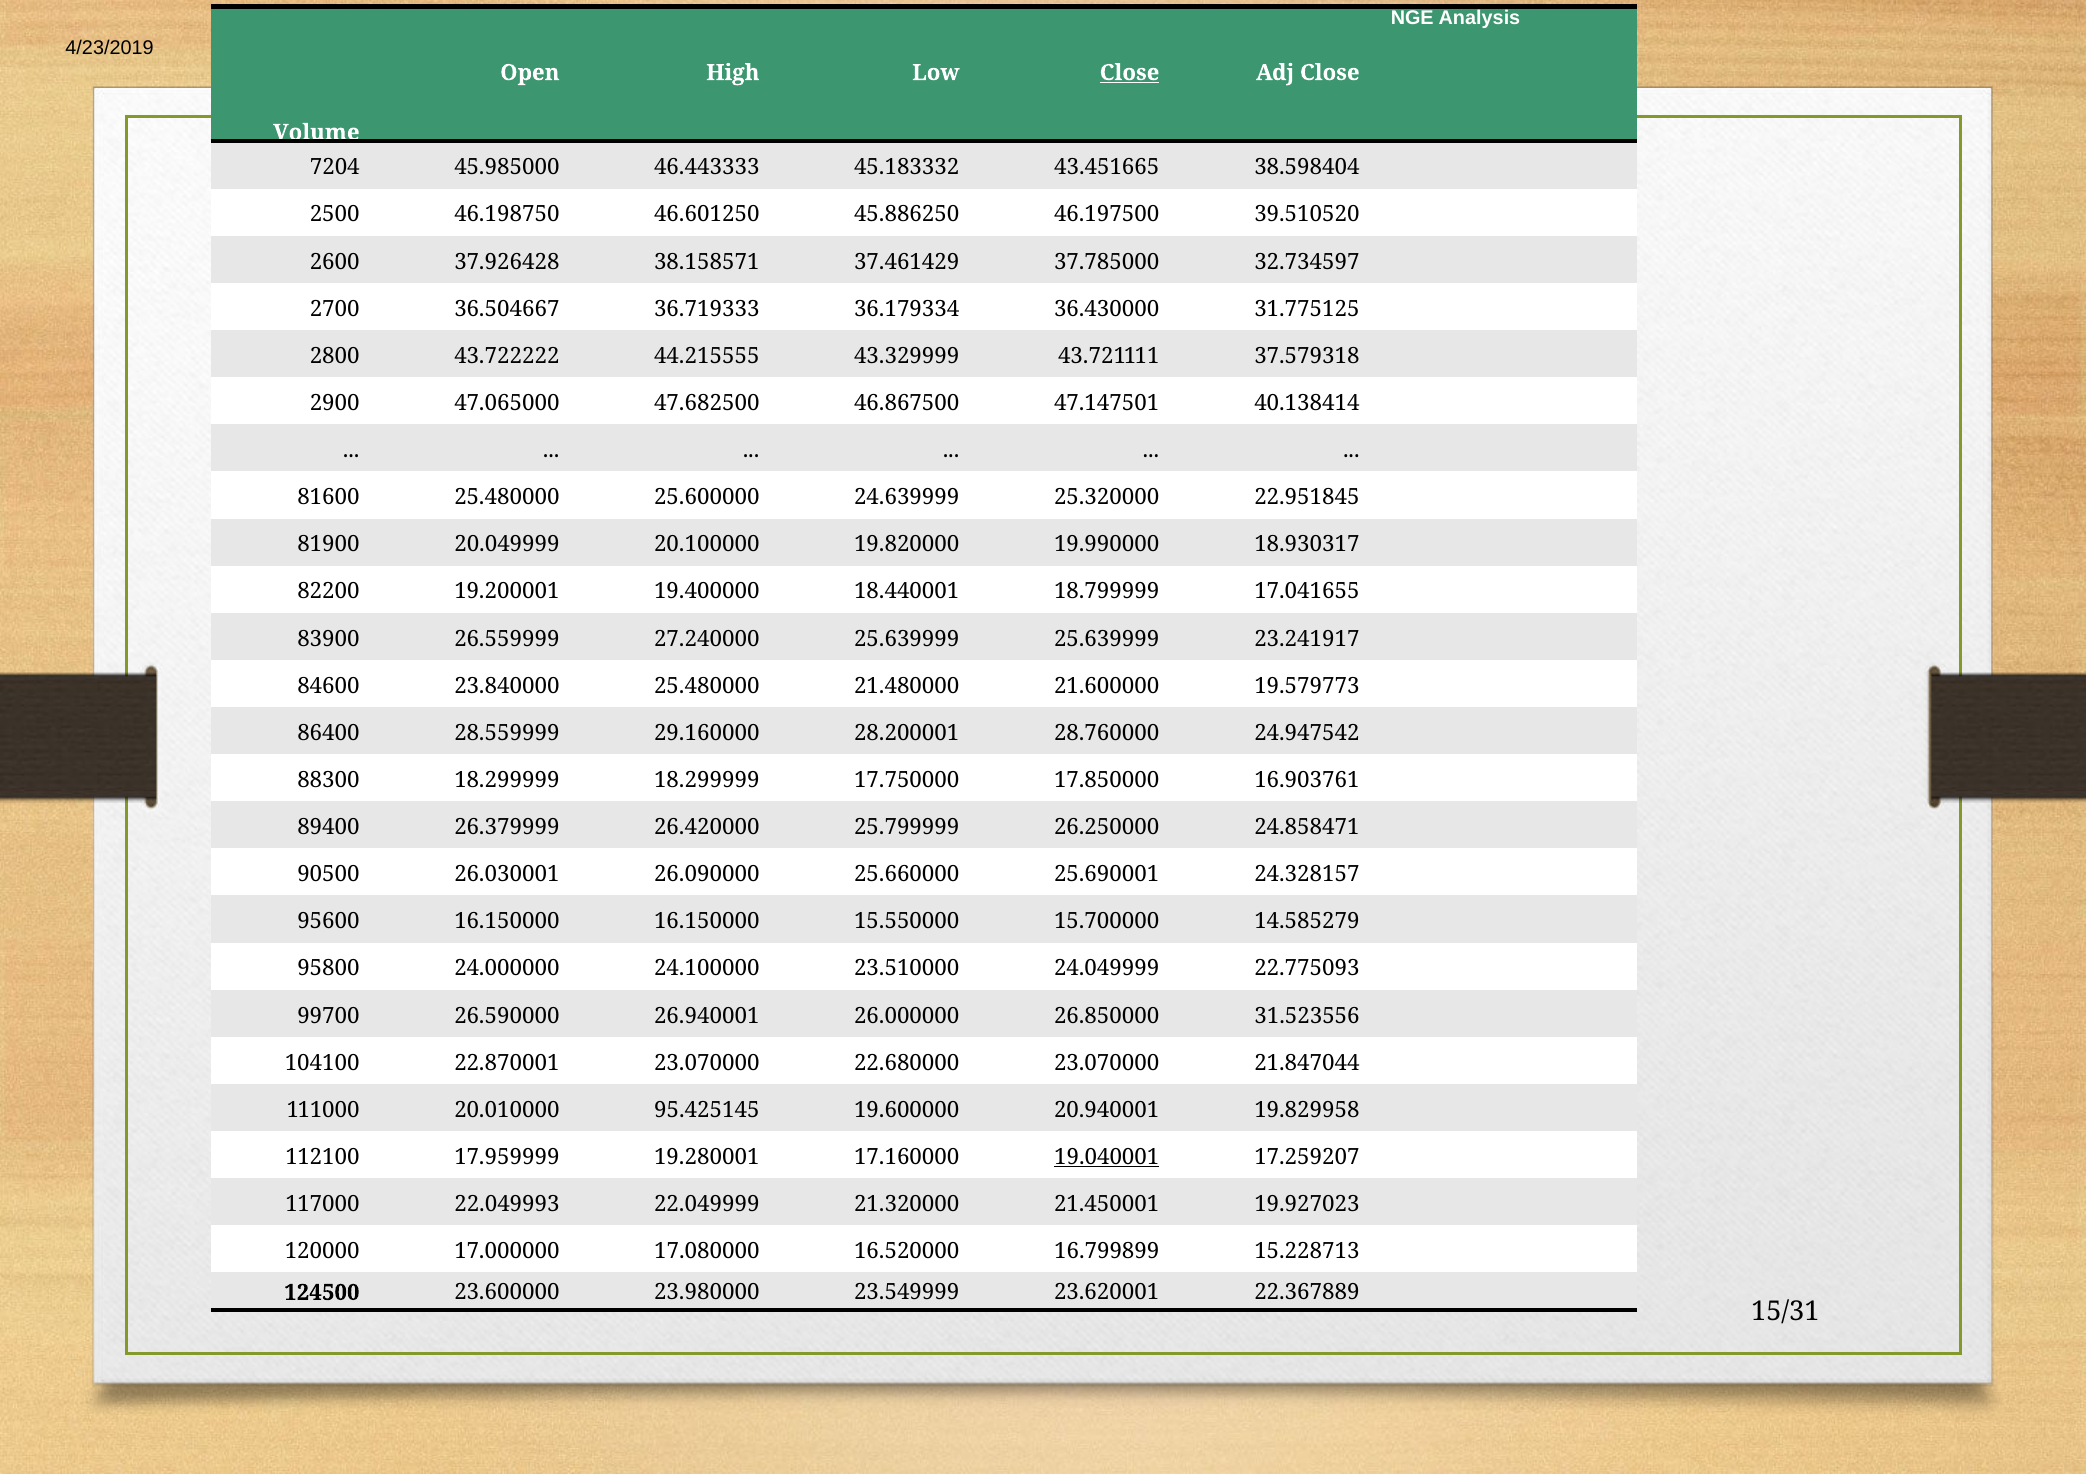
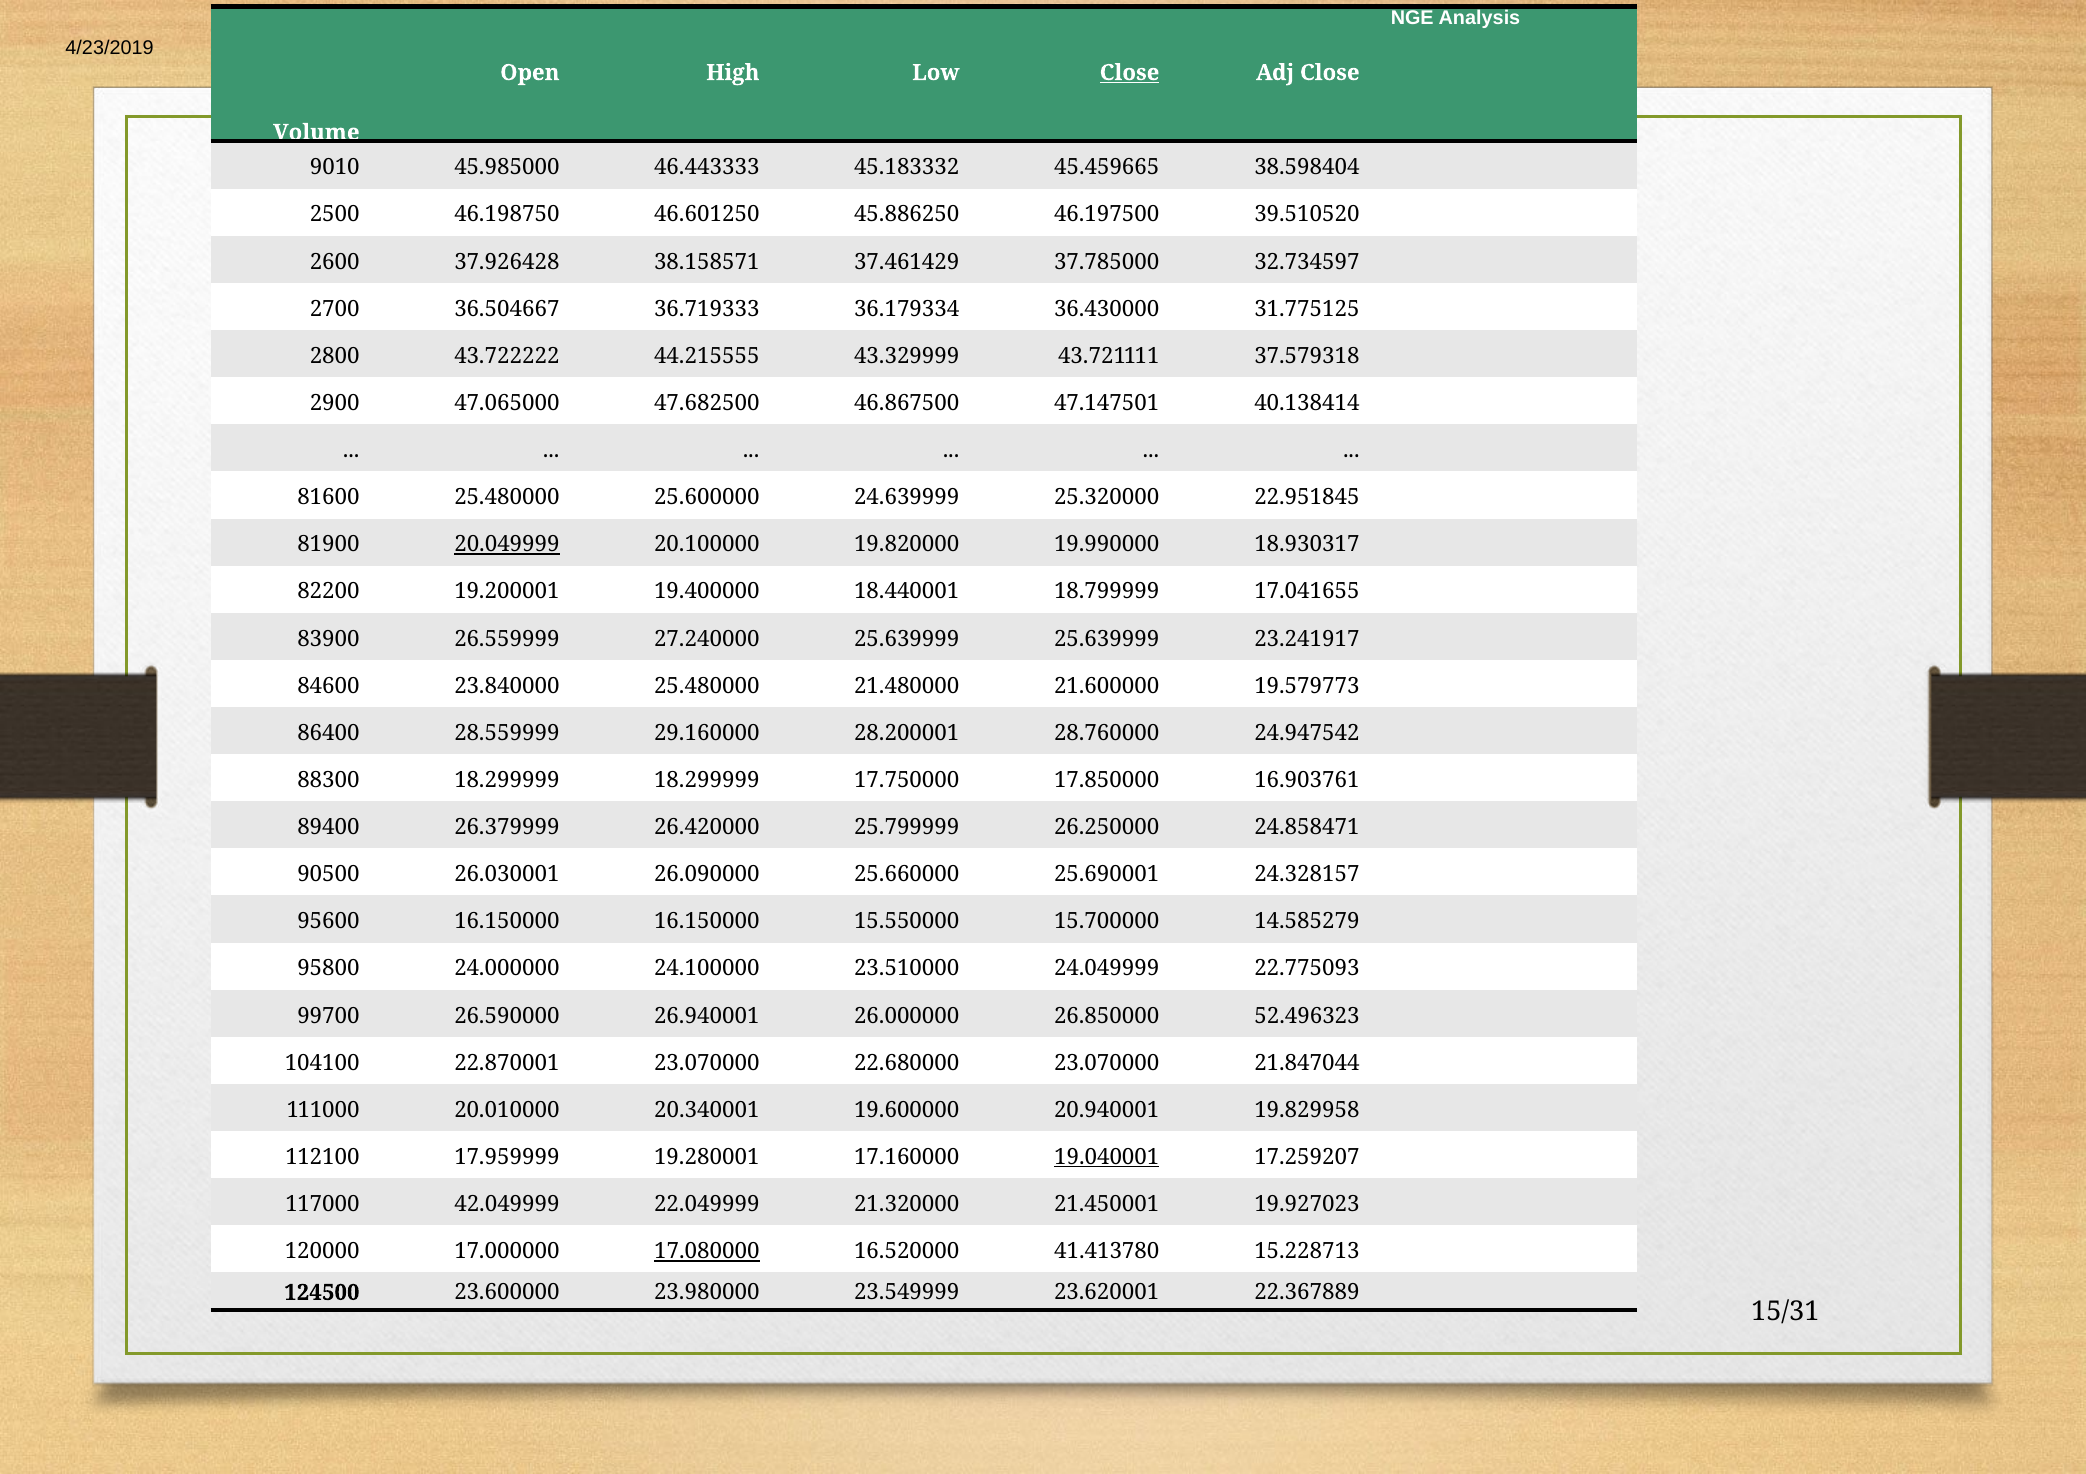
7204: 7204 -> 9010 (335, 167)
43.451665: 43.451665 -> 45.459665 (1107, 167)
20.049999 underline: none -> present (507, 544)
31.523556: 31.523556 -> 52.496323 (1307, 1016)
95.425145: 95.425145 -> 20.340001 (707, 1110)
22.049993: 22.049993 -> 42.049999 (507, 1204)
17.080000 underline: none -> present (707, 1251)
16.799899: 16.799899 -> 41.413780 (1107, 1251)
